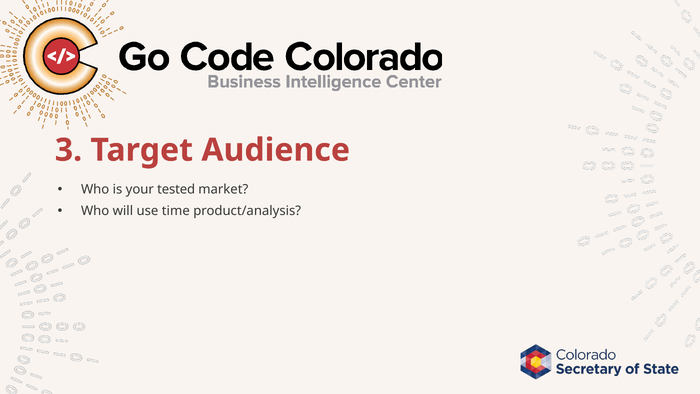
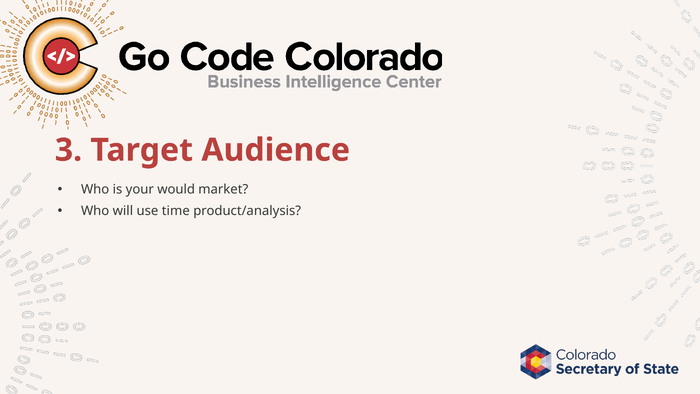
tested: tested -> would (176, 190)
